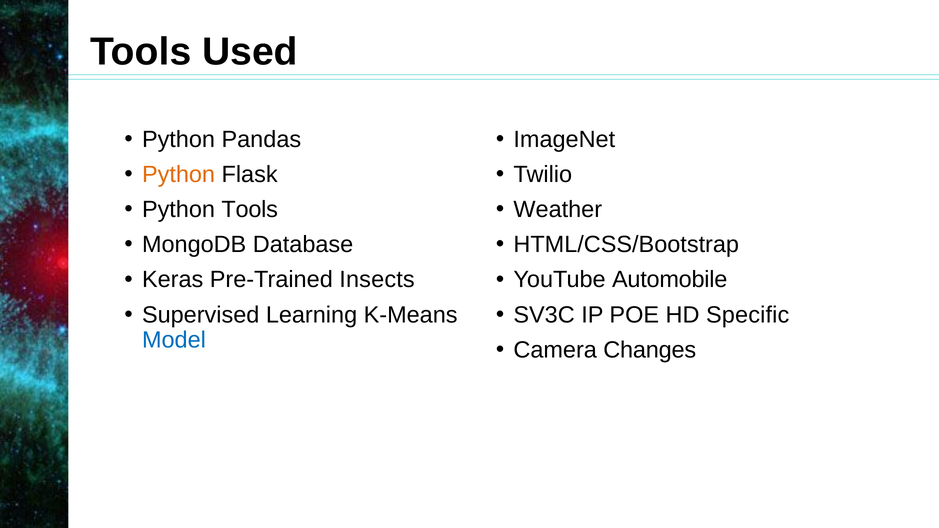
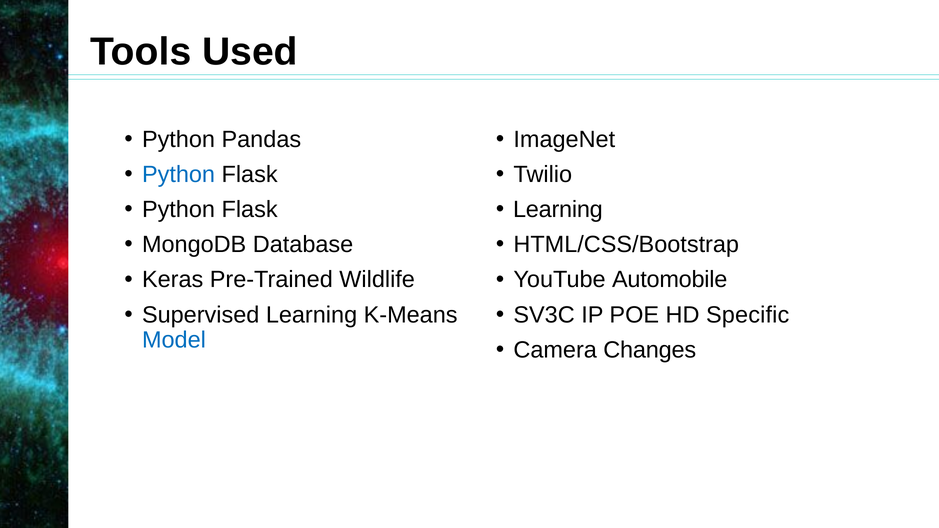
Python colour: orange -> blue (179, 174)
Tools: Tools -> Flask (250, 210)
Weather: Weather -> Learning (558, 210)
Insects: Insects -> Wildlife (377, 280)
